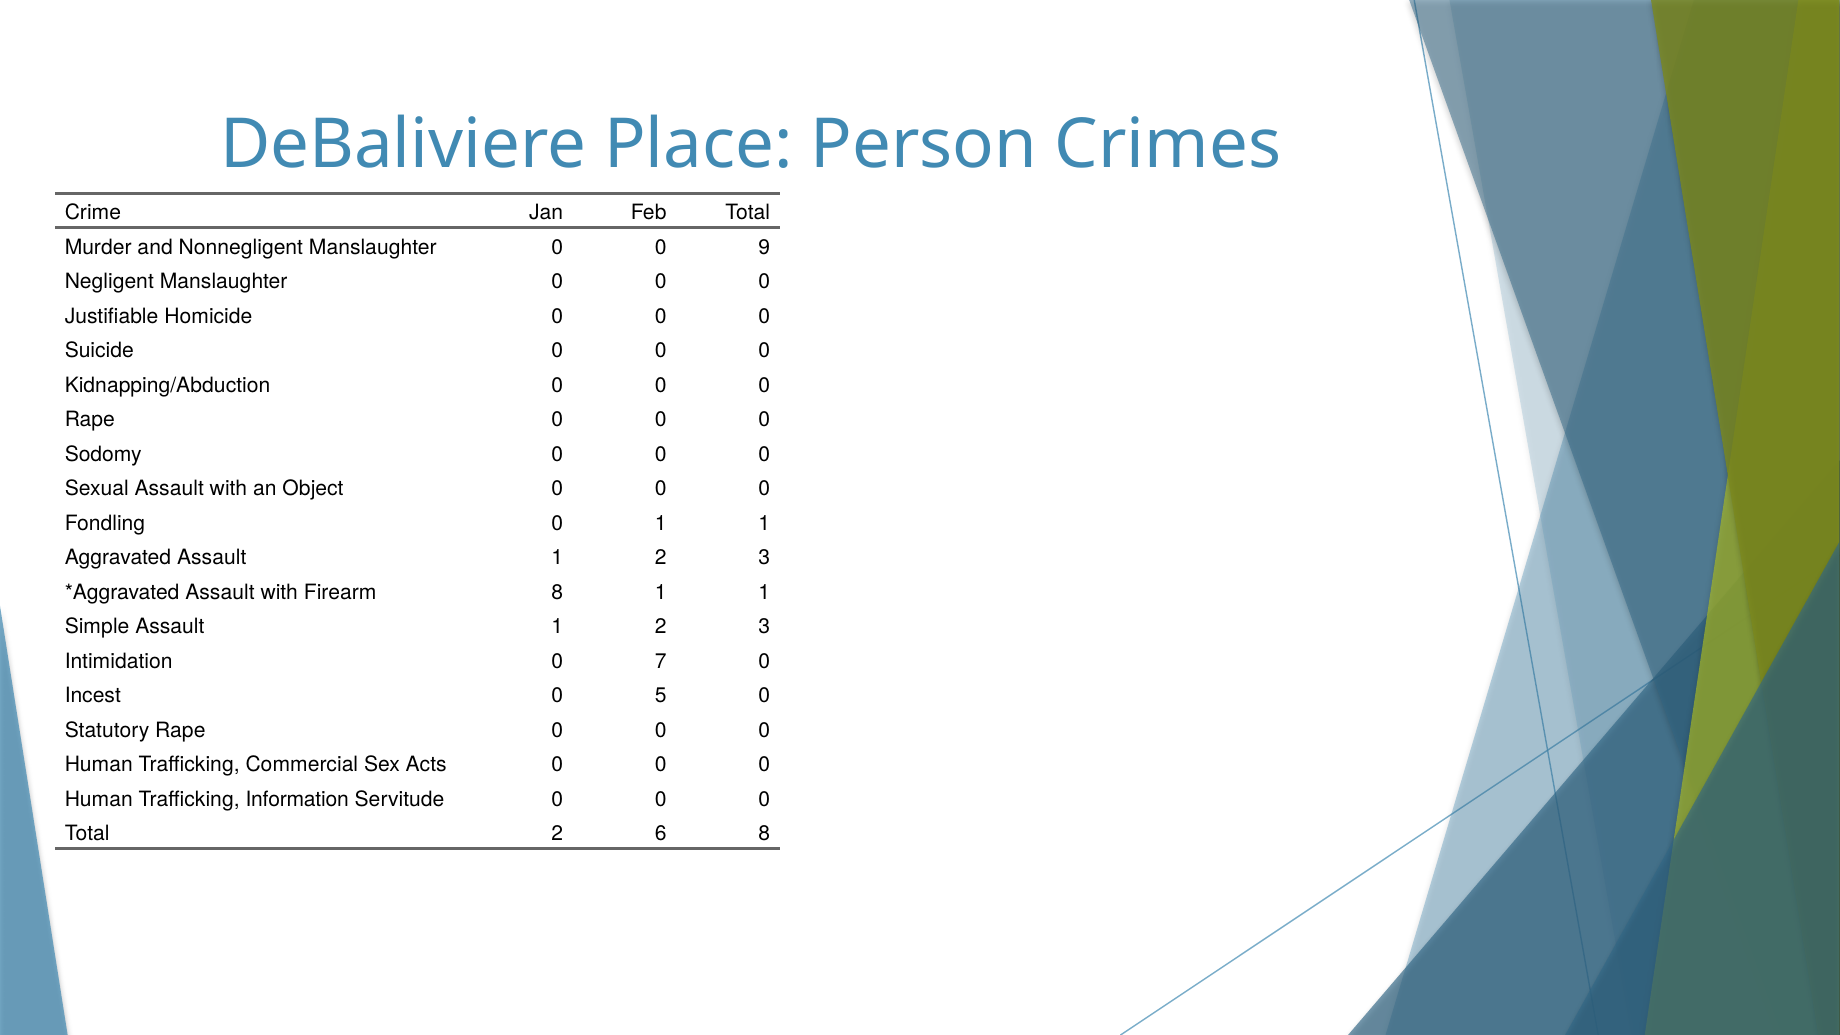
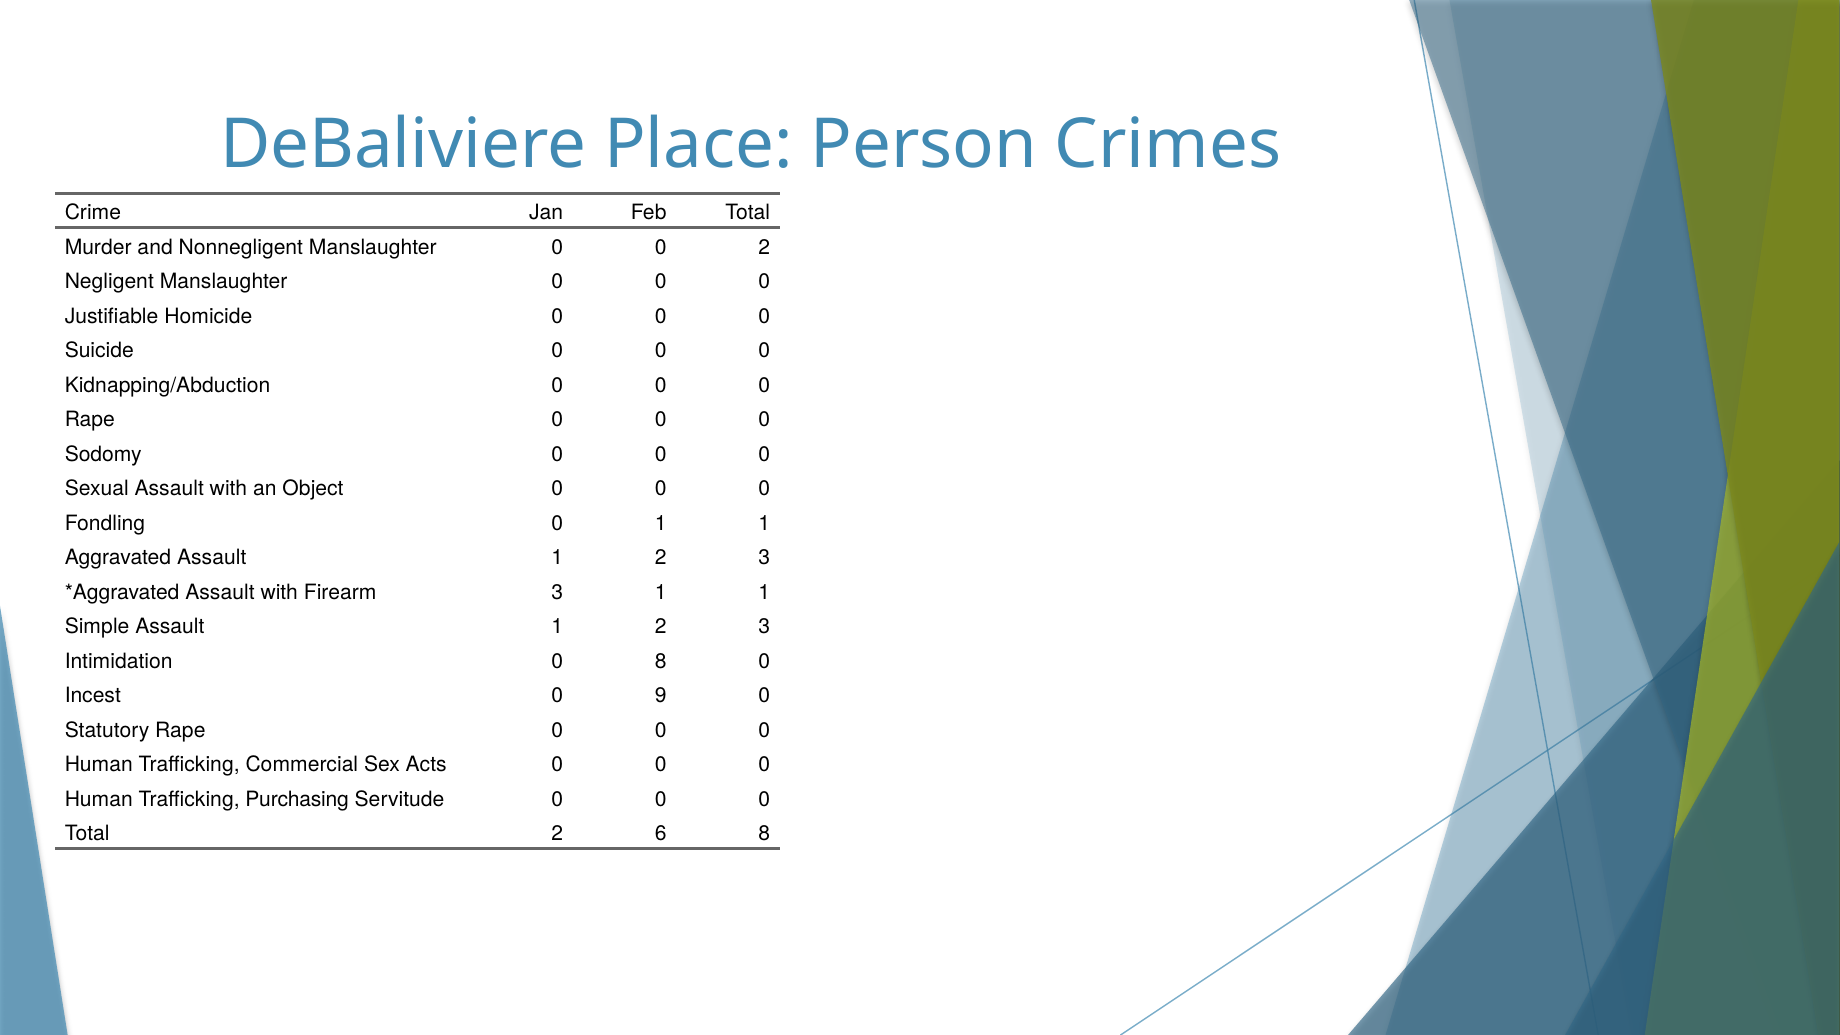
0 9: 9 -> 2 (764, 247)
Firearm 8: 8 -> 3 (557, 592)
0 7: 7 -> 8 (661, 661)
5: 5 -> 9 (661, 696)
Information: Information -> Purchasing (297, 799)
